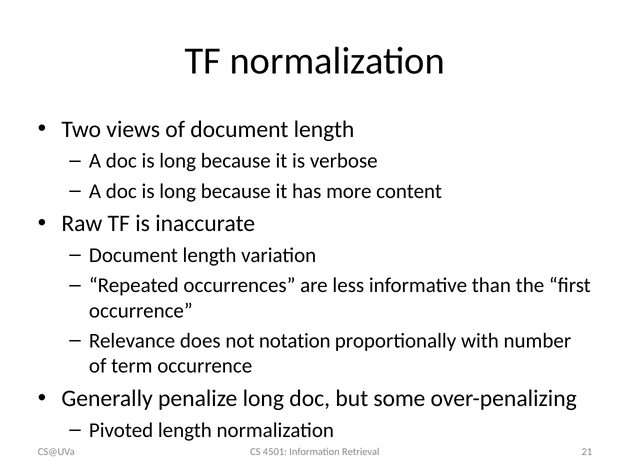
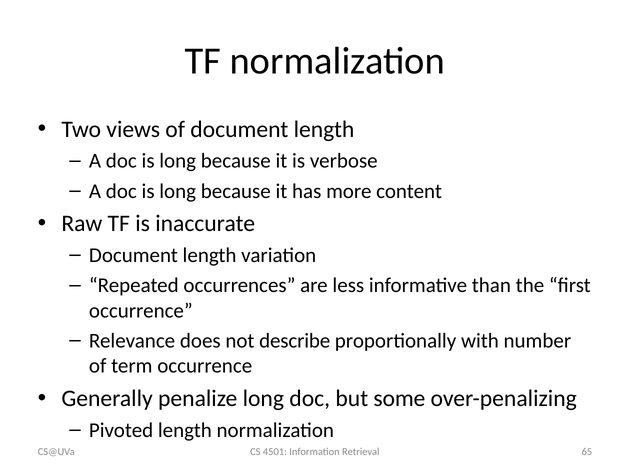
notation: notation -> describe (295, 340)
21: 21 -> 65 (587, 451)
